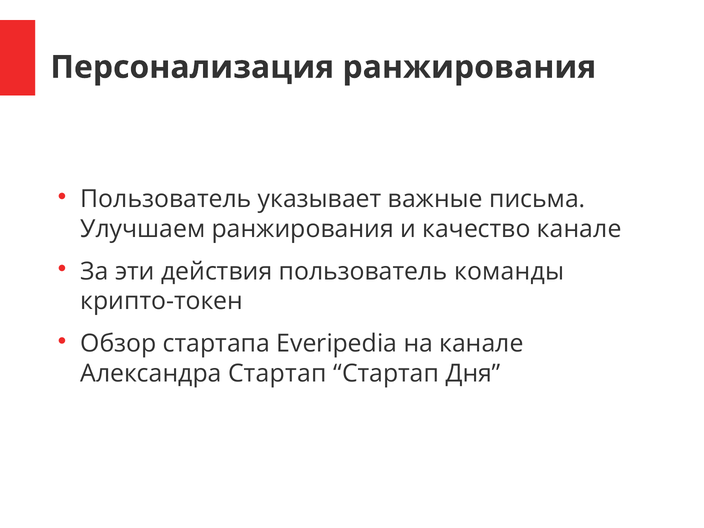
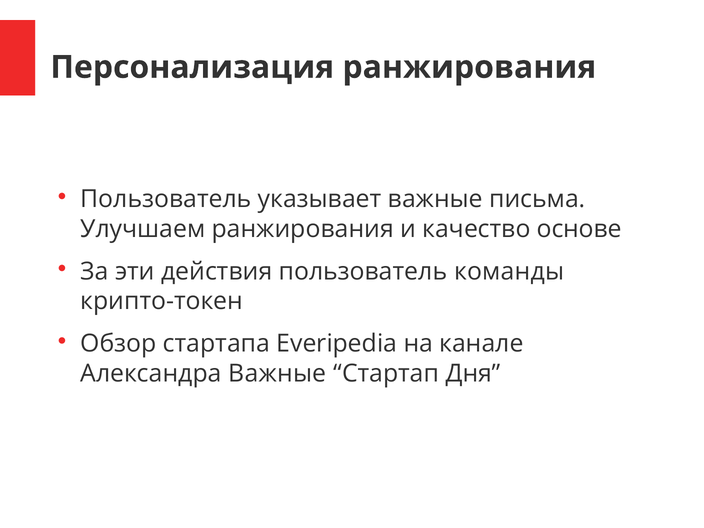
качество канале: канале -> основе (579, 229)
Александра Стартап: Стартап -> Важные (277, 373)
